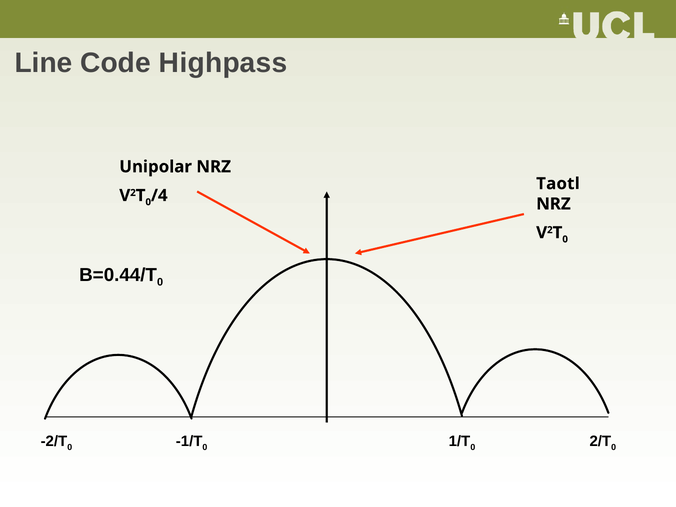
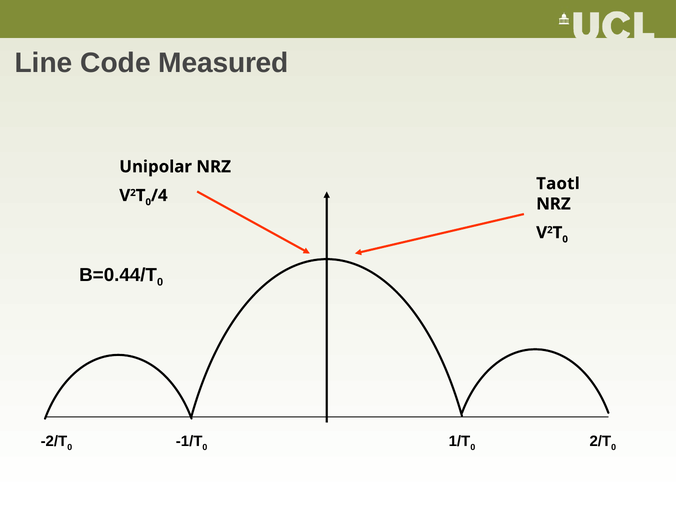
Highpass: Highpass -> Measured (223, 63)
